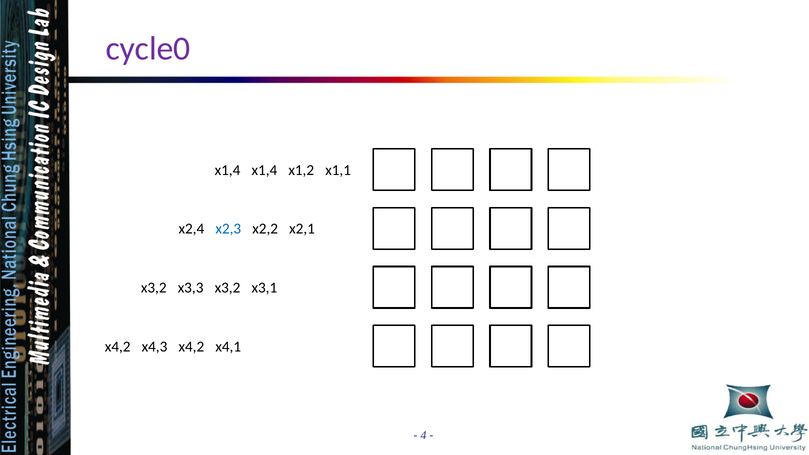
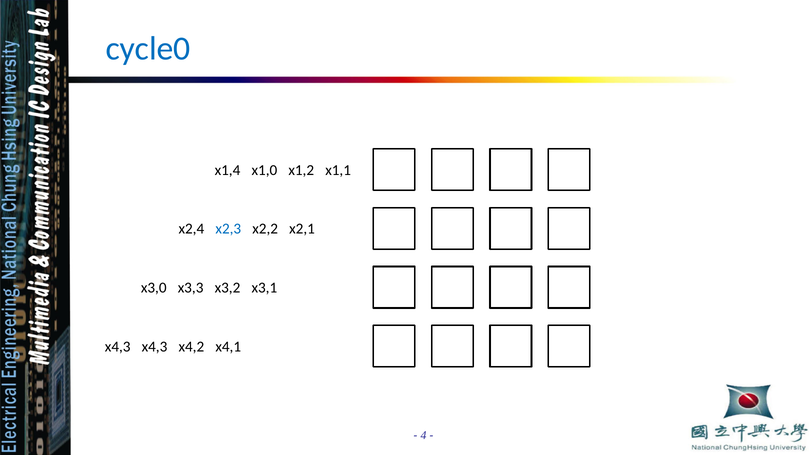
cycle0 colour: purple -> blue (148, 49)
x1,4 x1,4: x1,4 -> x1,0 (264, 170)
x3,2: x3,2 -> x3,0 (154, 288)
x4,2: x4,2 -> x4,3 (118, 347)
